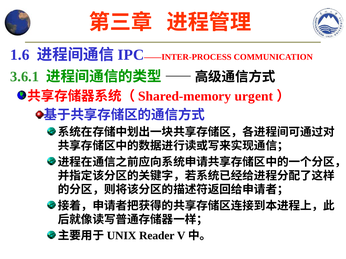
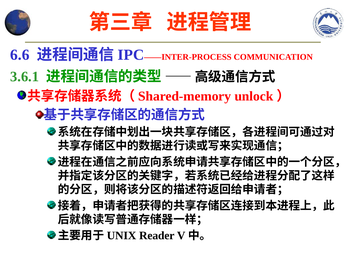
1.6: 1.6 -> 6.6 (20, 55)
urgent: urgent -> unlock (254, 96)
